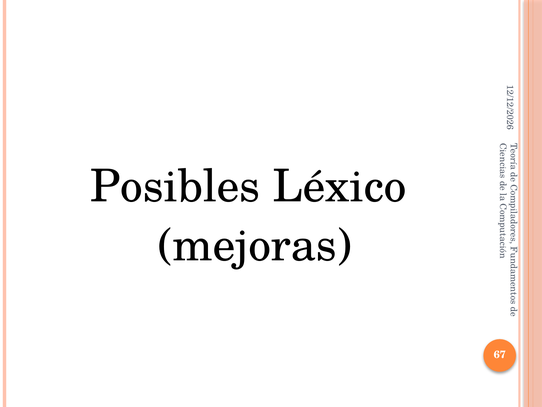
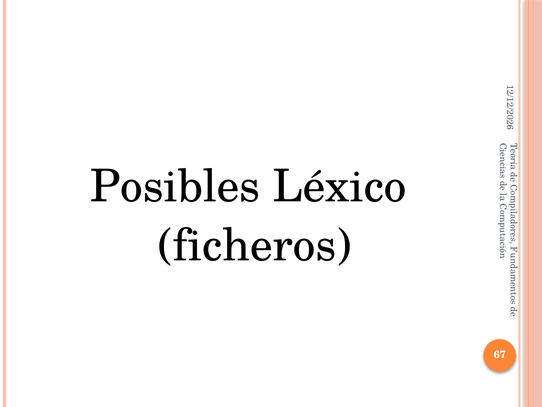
mejoras: mejoras -> ficheros (255, 245)
